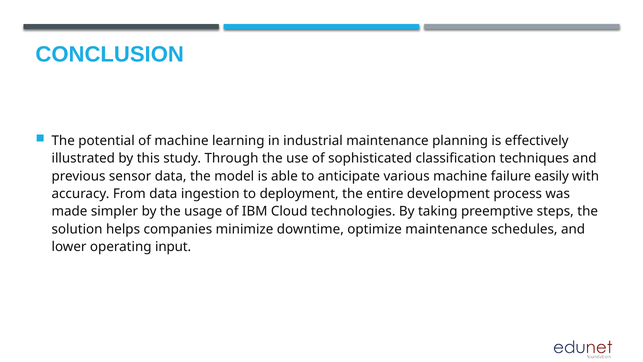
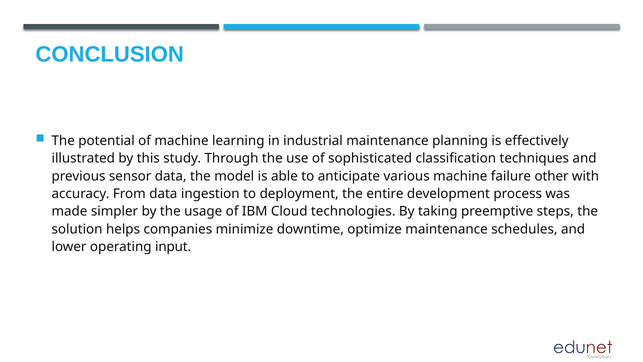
easily: easily -> other (552, 176)
